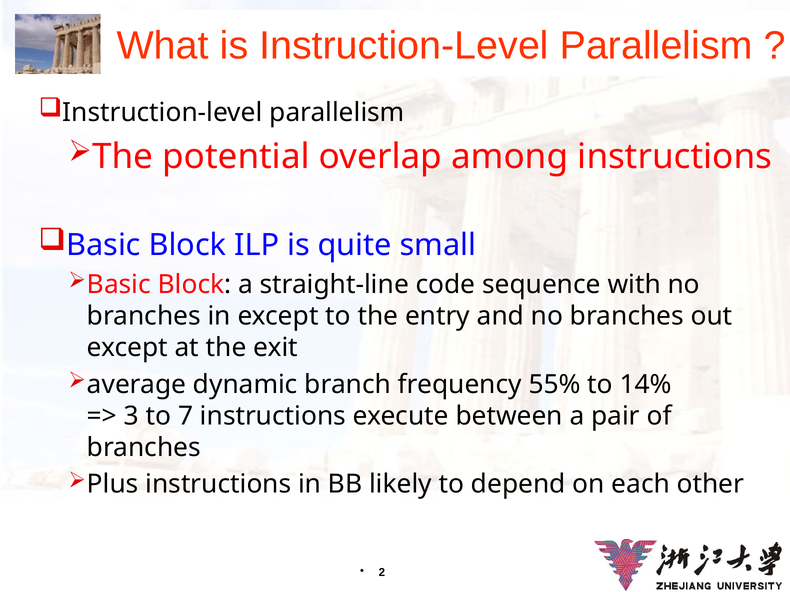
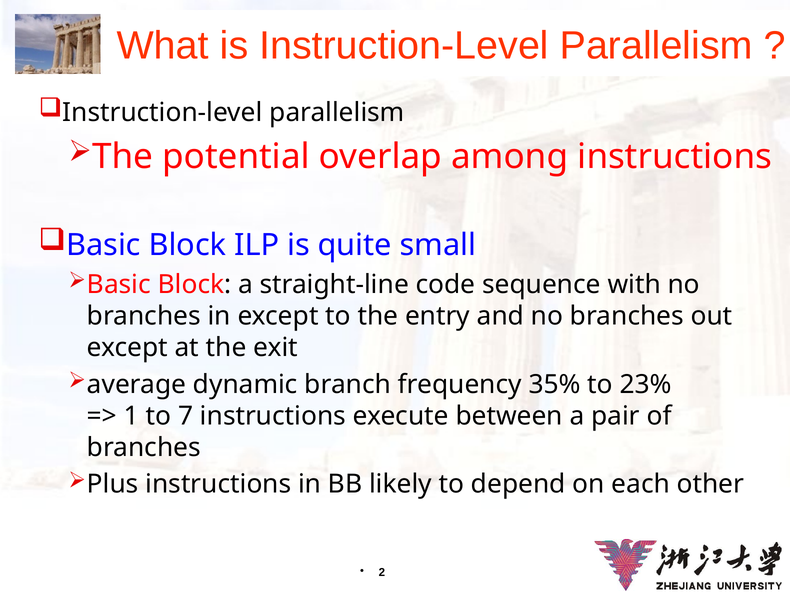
55%: 55% -> 35% (555, 385)
14%: 14% -> 23% (646, 385)
3: 3 -> 1 (131, 416)
